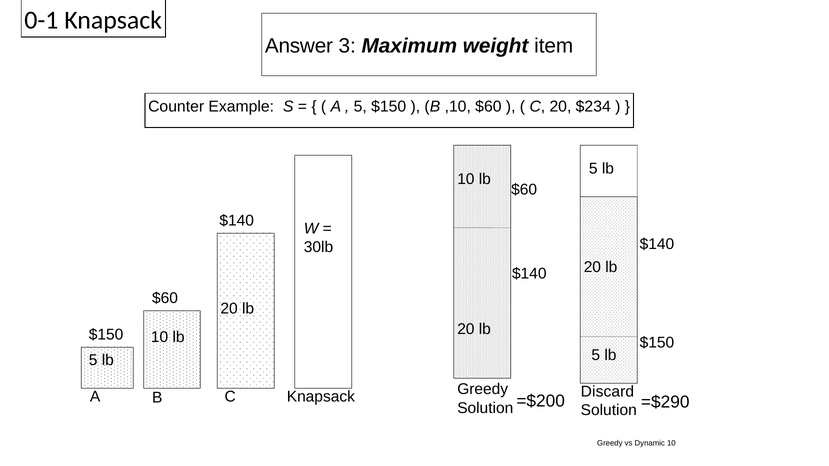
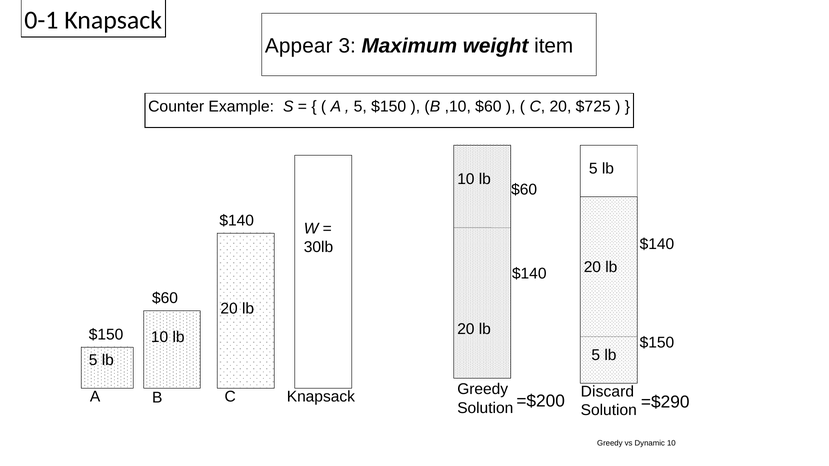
Answer: Answer -> Appear (299, 46)
$234: $234 -> $725 (593, 107)
